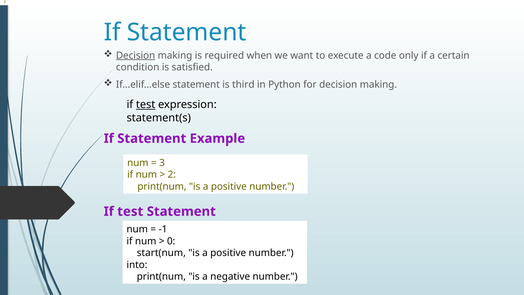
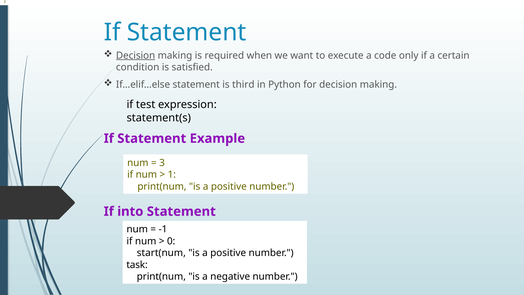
test underline: present -> none (146, 105)
2: 2 -> 1 (172, 175)
test: test -> into (130, 211)
into: into -> task (137, 265)
